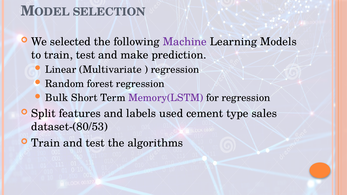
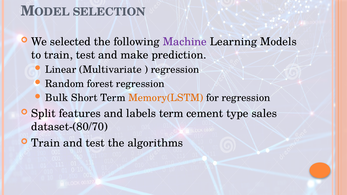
Memory(LSTM colour: purple -> orange (166, 98)
labels used: used -> term (171, 114)
dataset-(80/53: dataset-(80/53 -> dataset-(80/70 (69, 127)
